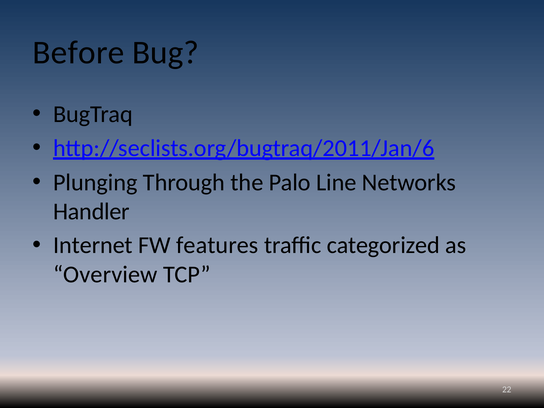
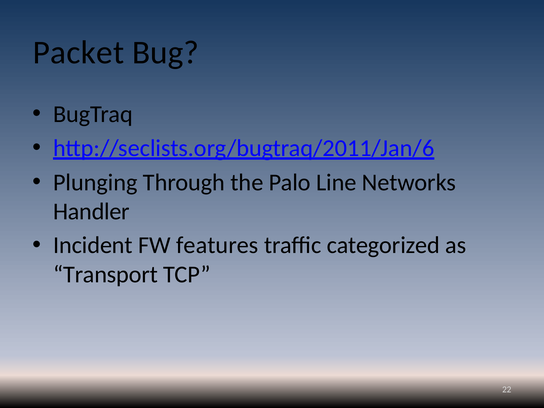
Before: Before -> Packet (79, 53)
Internet: Internet -> Incident (93, 245)
Overview: Overview -> Transport (105, 274)
